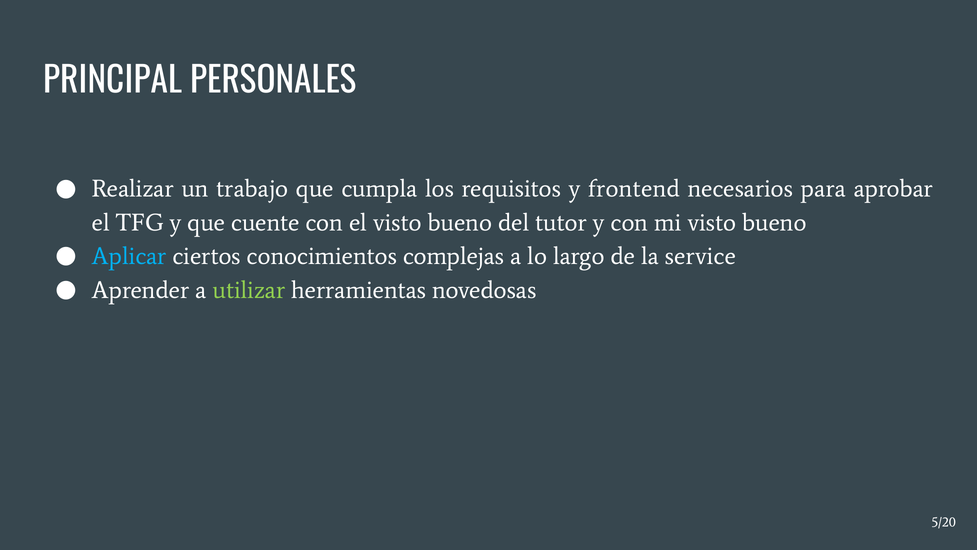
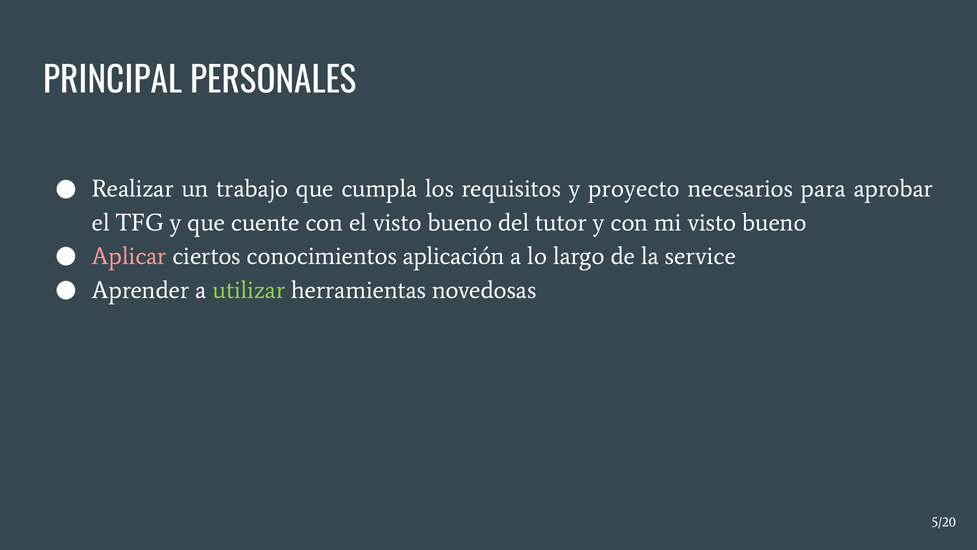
frontend: frontend -> proyecto (634, 189)
Aplicar colour: light blue -> pink (129, 256)
complejas: complejas -> aplicación (454, 256)
